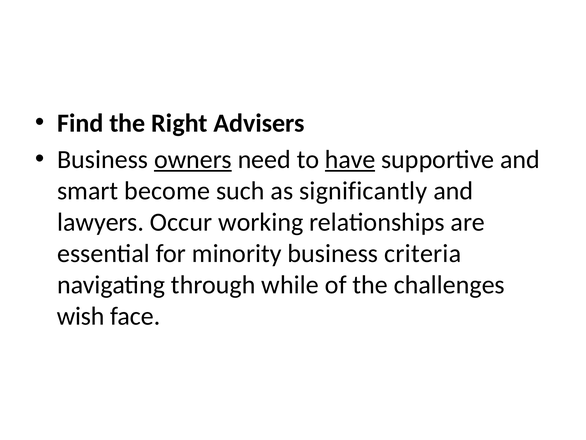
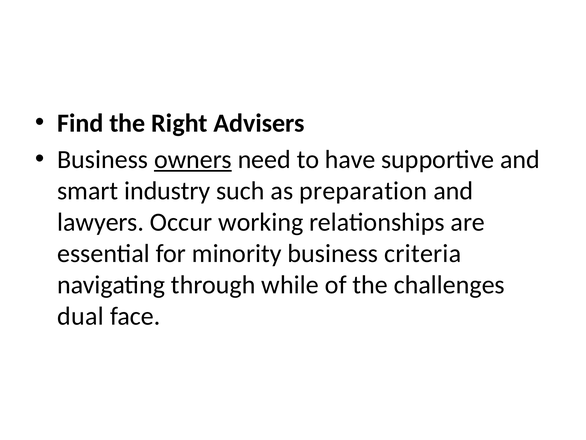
have underline: present -> none (350, 159)
become: become -> industry (167, 191)
significantly: significantly -> preparation (363, 191)
wish: wish -> dual (80, 316)
